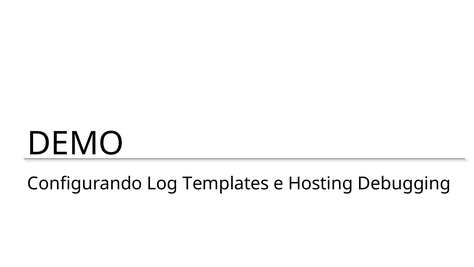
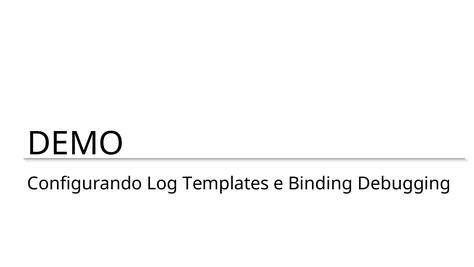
Hosting: Hosting -> Binding (320, 183)
